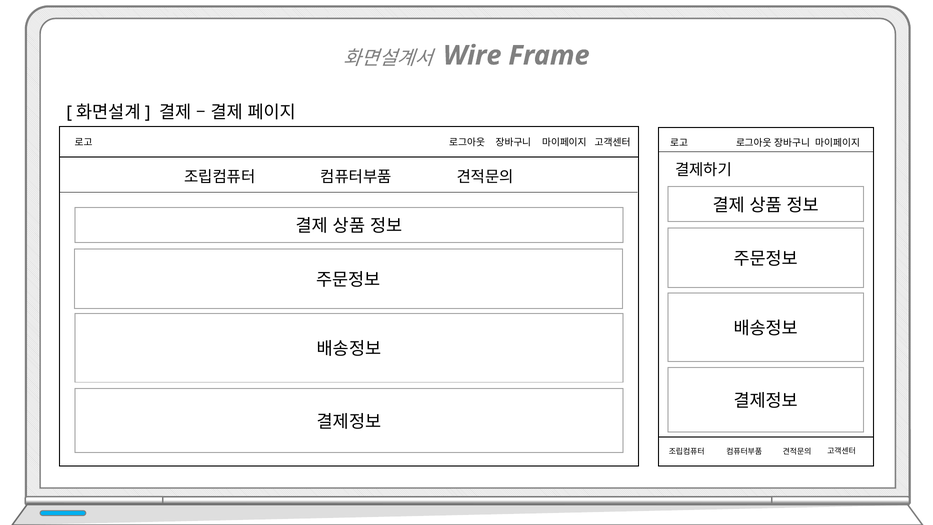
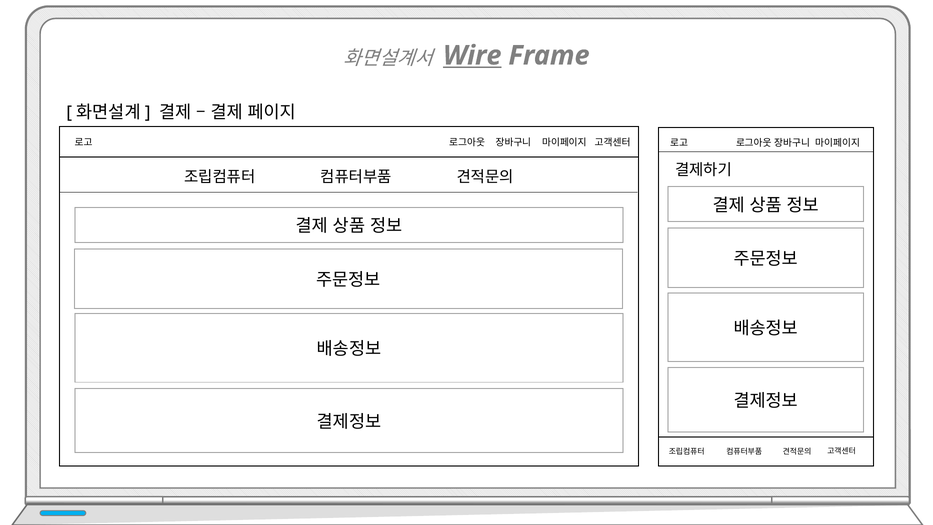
Wire underline: none -> present (472, 56)
